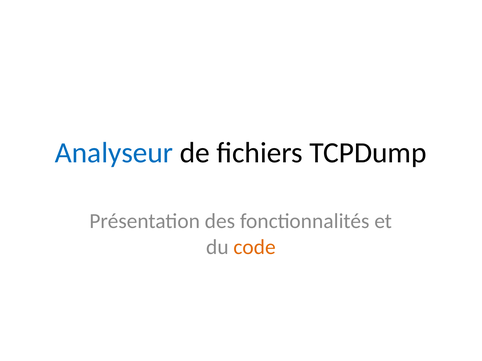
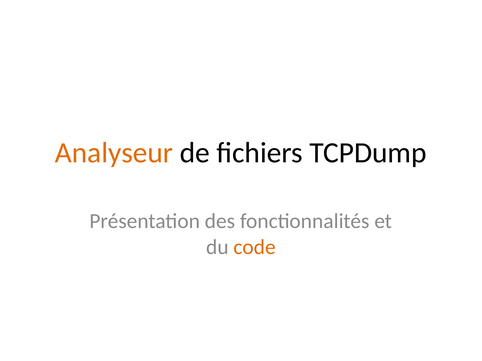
Analyseur colour: blue -> orange (114, 153)
